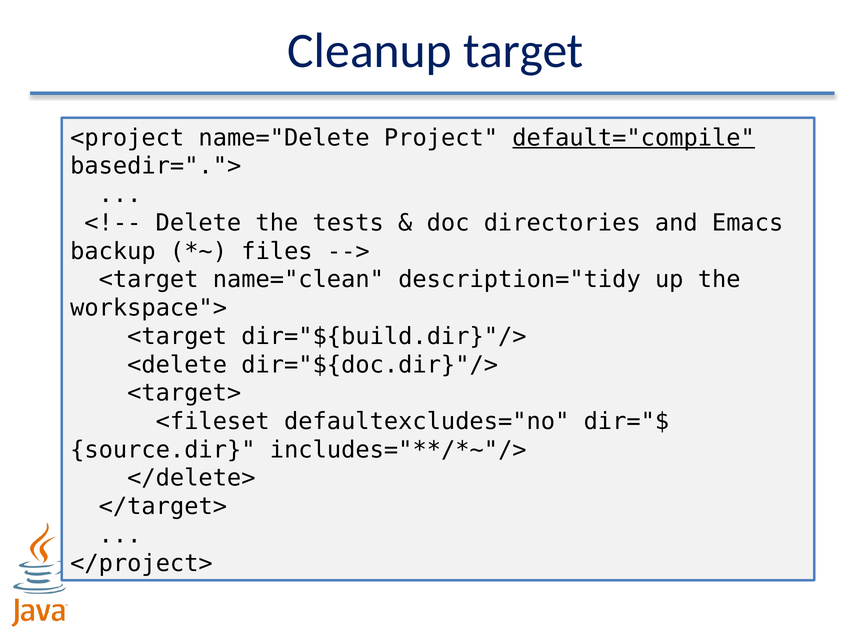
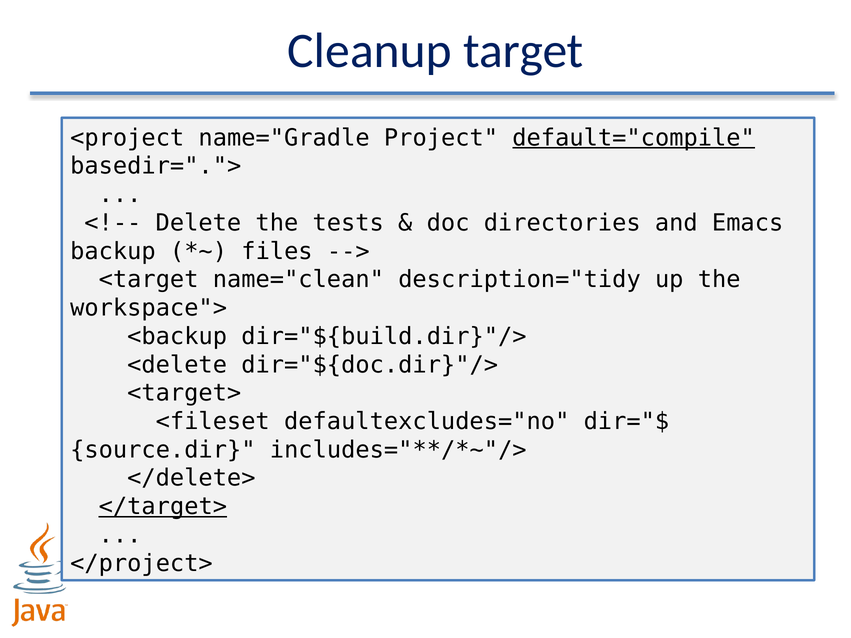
name="Delete: name="Delete -> name="Gradle (284, 138)
<target: <target -> <backup (177, 336)
</target> underline: none -> present (163, 507)
